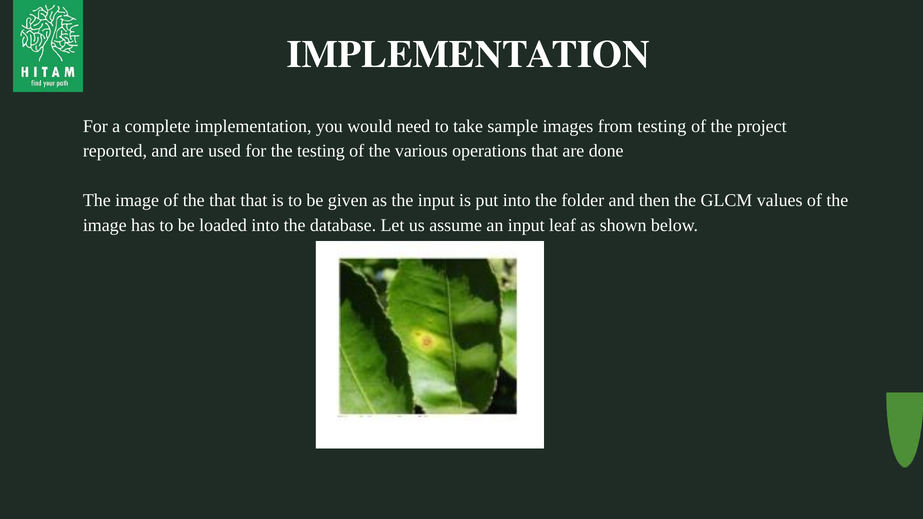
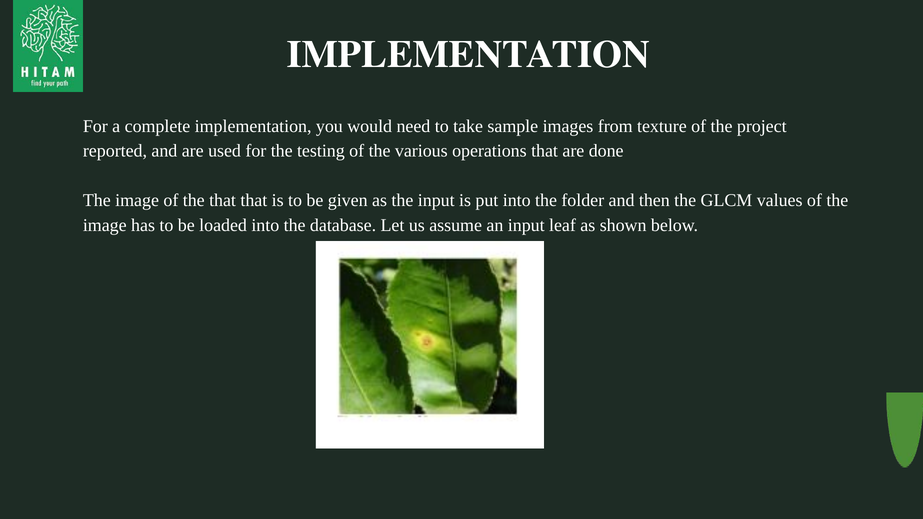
from testing: testing -> texture (662, 126)
